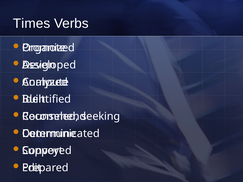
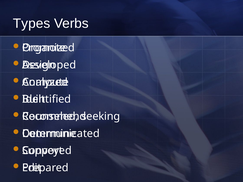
Times: Times -> Types (32, 23)
